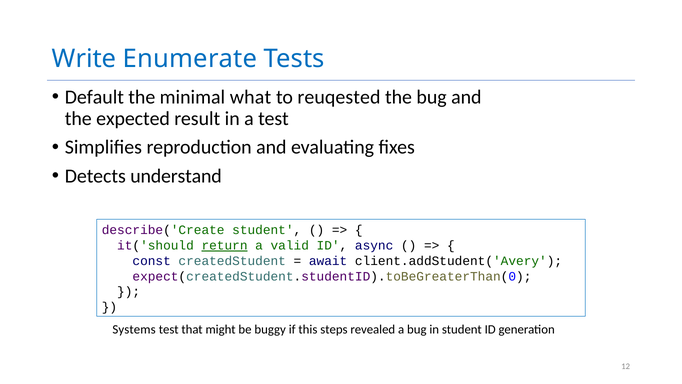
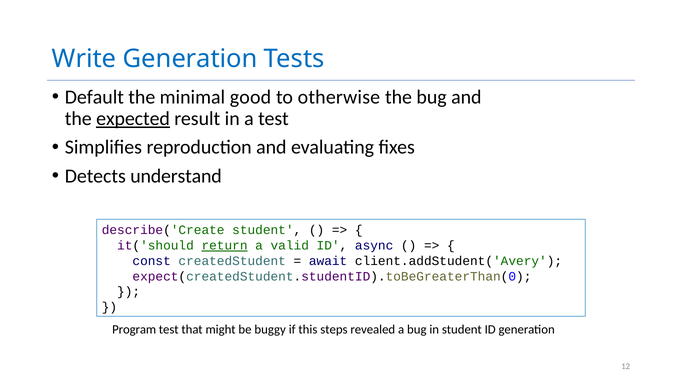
Write Enumerate: Enumerate -> Generation (190, 59)
what: what -> good (250, 97)
reuqested: reuqested -> otherwise (339, 97)
expected underline: none -> present (133, 119)
Systems: Systems -> Program (134, 329)
